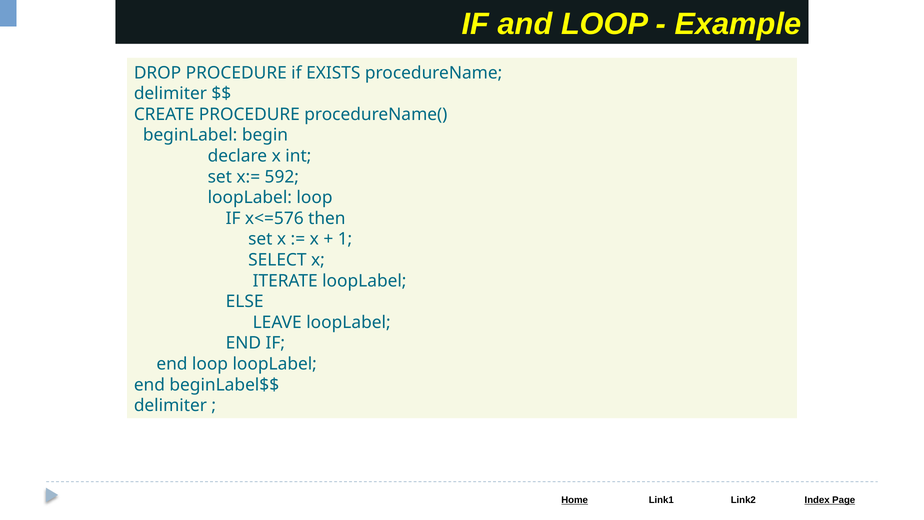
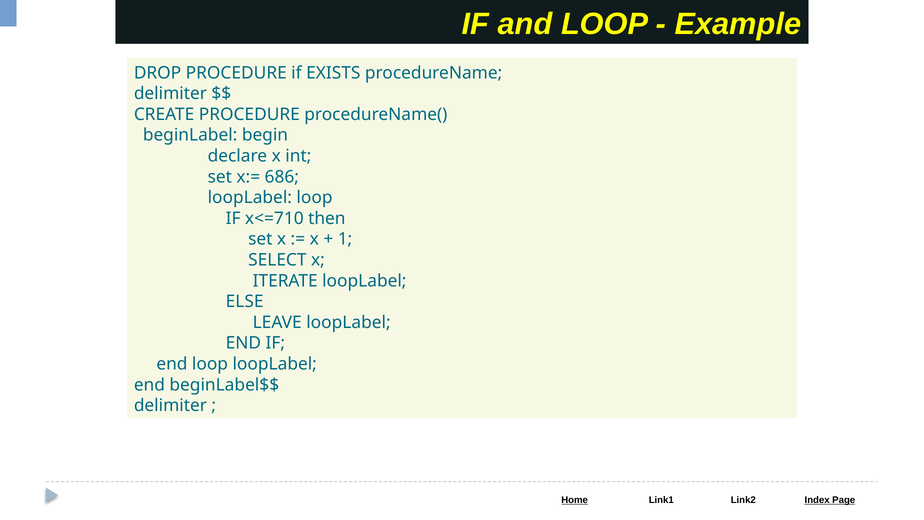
592: 592 -> 686 (282, 177)
x<=576: x<=576 -> x<=710 (274, 218)
